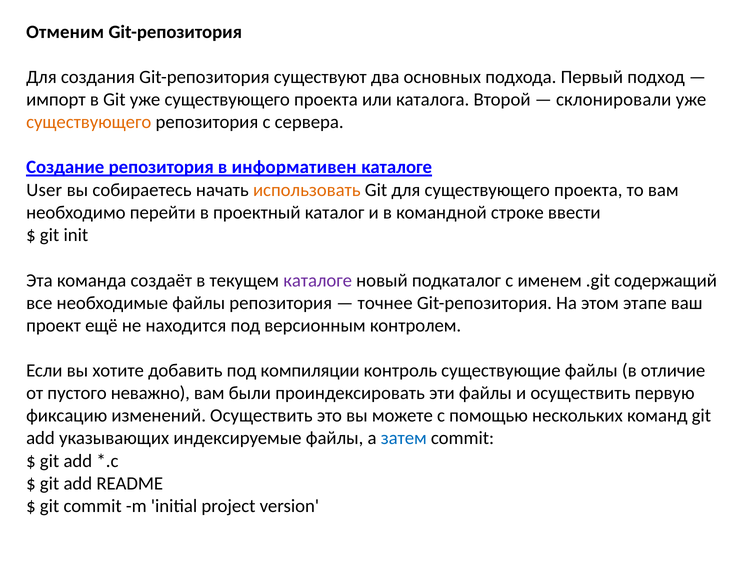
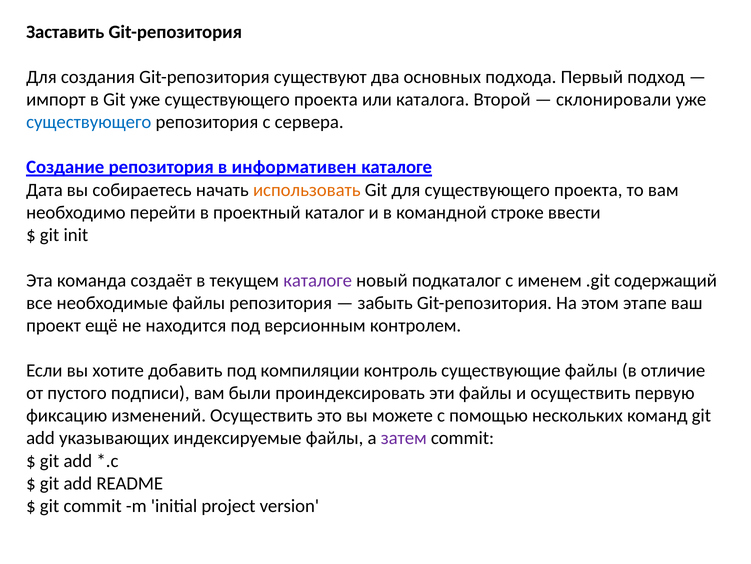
Отменим: Отменим -> Заставить (65, 32)
существующего colour: orange -> blue (89, 122)
User: User -> Дата (44, 190)
точнее: точнее -> забыть (385, 303)
неважно: неважно -> подписи (150, 393)
затем colour: blue -> purple (404, 438)
